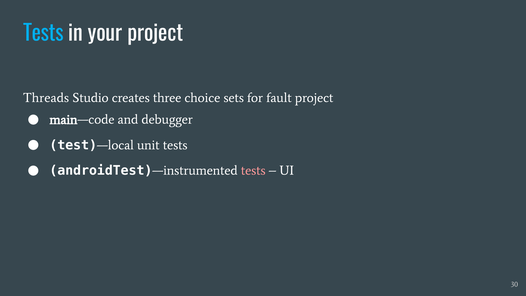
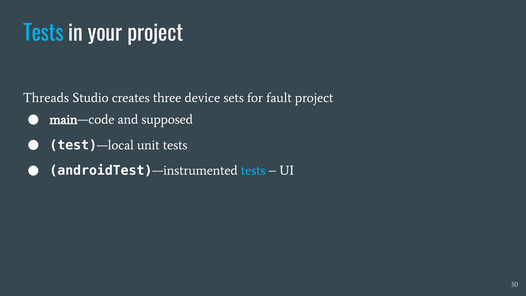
choice: choice -> device (202, 98)
debugger: debugger -> supposed (167, 120)
tests colour: pink -> light blue (253, 170)
